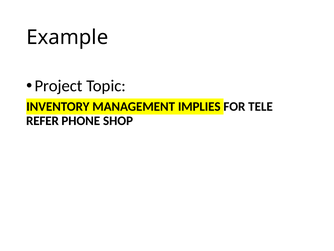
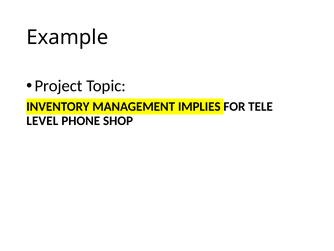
REFER: REFER -> LEVEL (42, 121)
